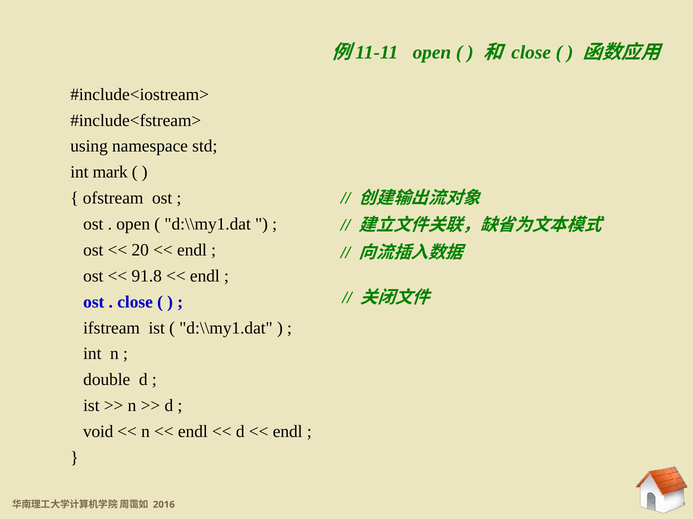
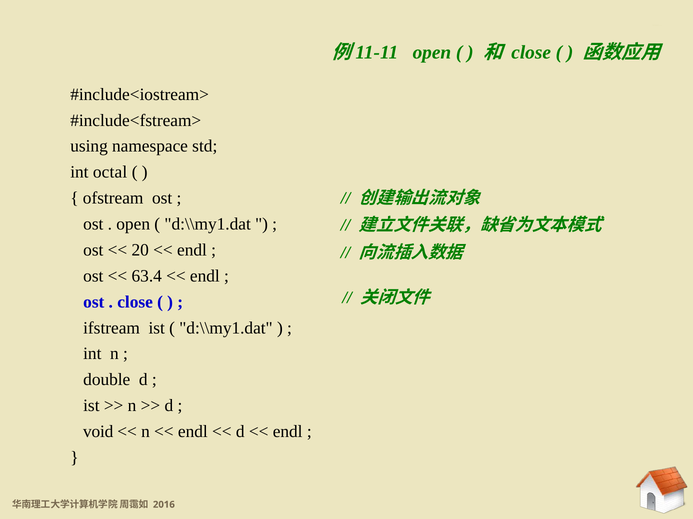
mark: mark -> octal (110, 172)
91.8: 91.8 -> 63.4 (147, 276)
